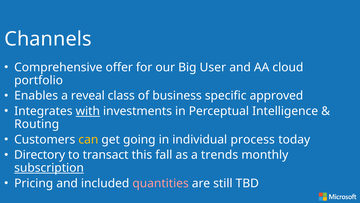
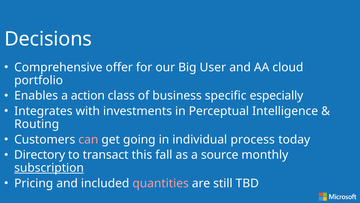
Channels: Channels -> Decisions (48, 39)
reveal: reveal -> action (88, 95)
approved: approved -> especially (276, 95)
with underline: present -> none (88, 111)
can colour: yellow -> pink (88, 139)
trends: trends -> source (220, 155)
